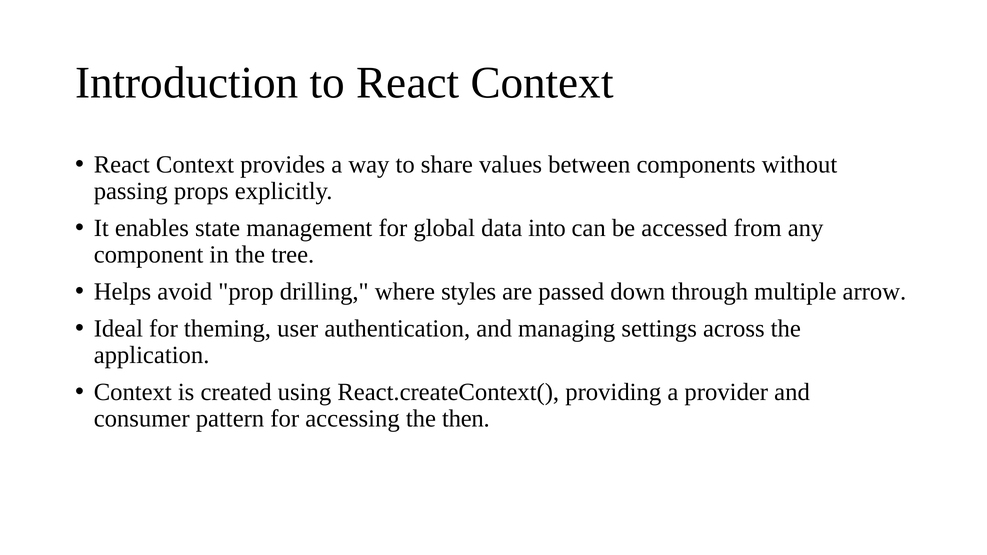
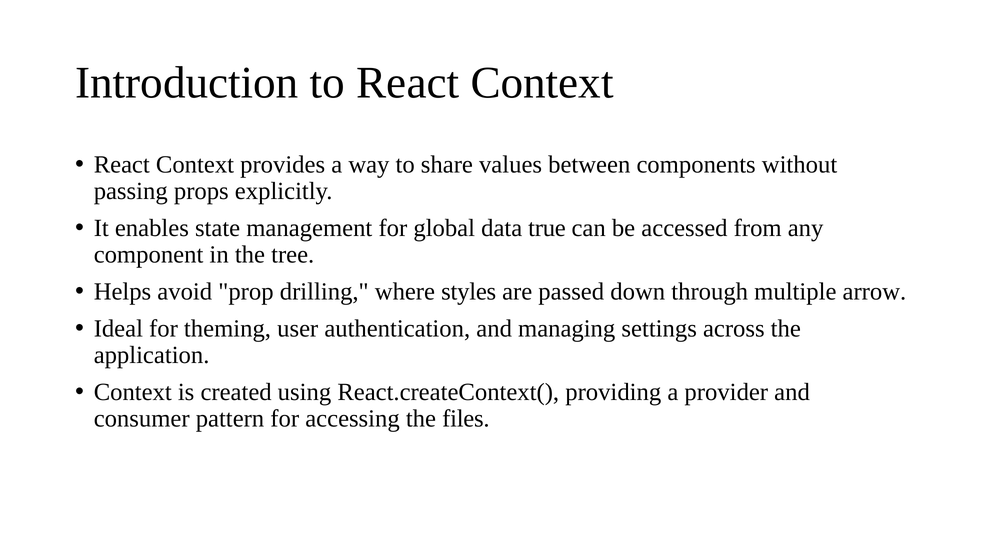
into: into -> true (547, 228)
then: then -> files (466, 419)
